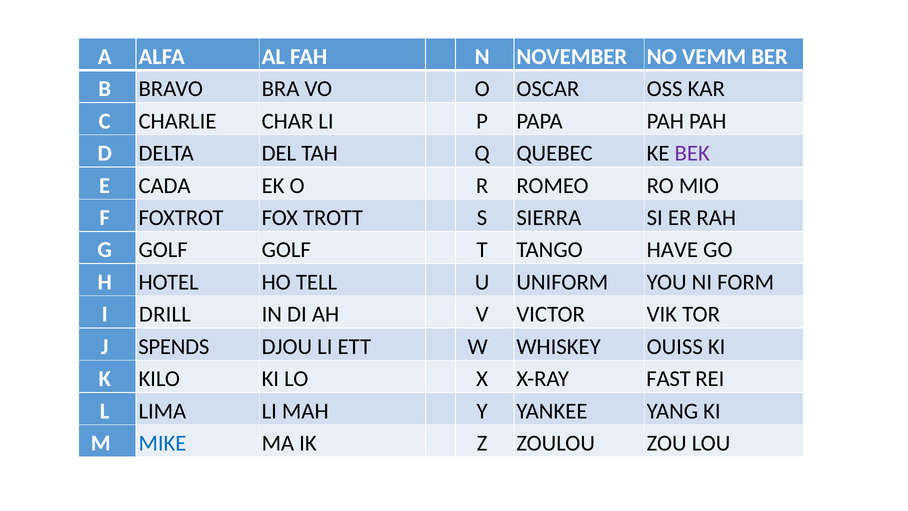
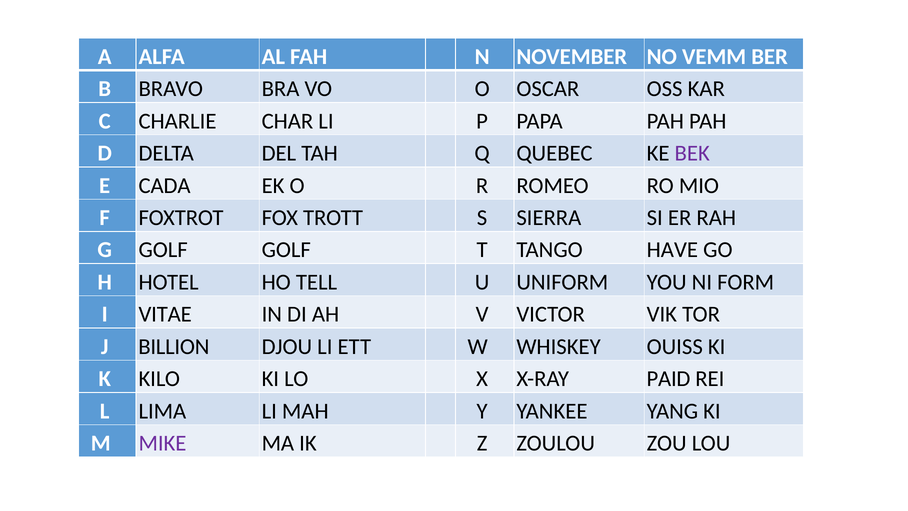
DRILL: DRILL -> VITAE (165, 314)
SPENDS: SPENDS -> BILLION (174, 346)
FAST: FAST -> PAID (669, 379)
MIKE colour: blue -> purple (162, 443)
